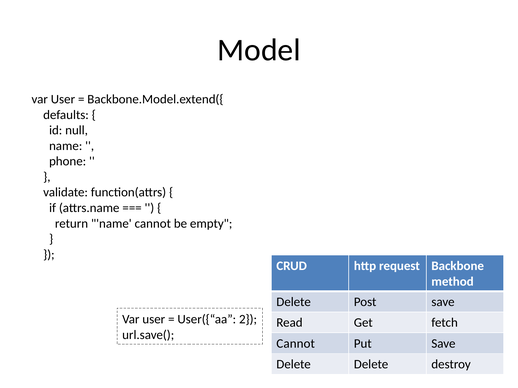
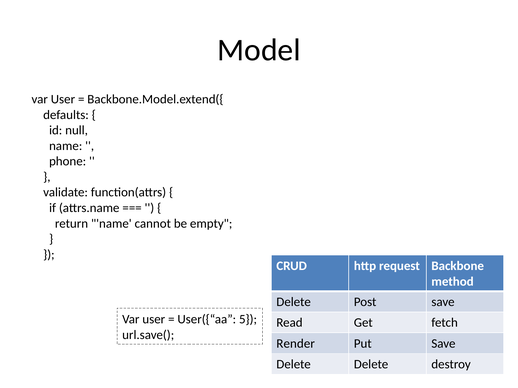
2: 2 -> 5 (248, 320)
Cannot: Cannot -> Render (296, 344)
